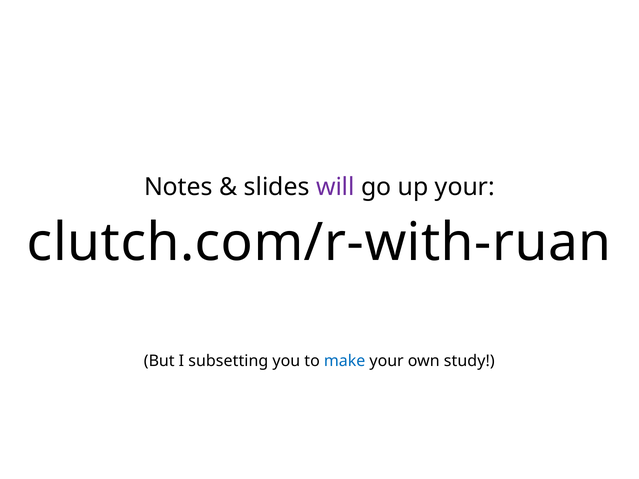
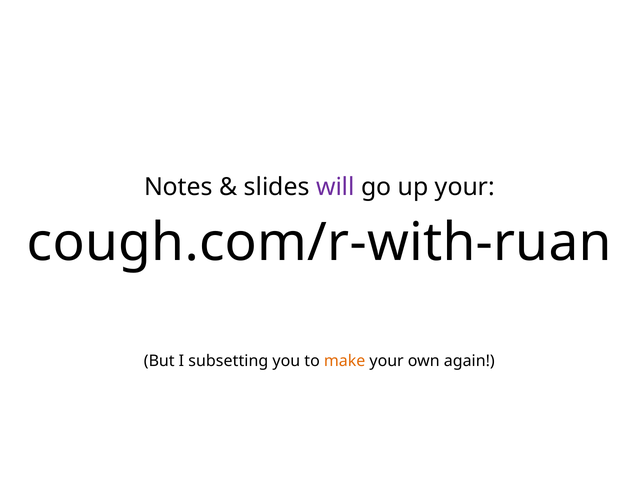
clutch.com/r-with-ruan: clutch.com/r-with-ruan -> cough.com/r-with-ruan (319, 243)
make colour: blue -> orange (345, 361)
study: study -> again (469, 361)
